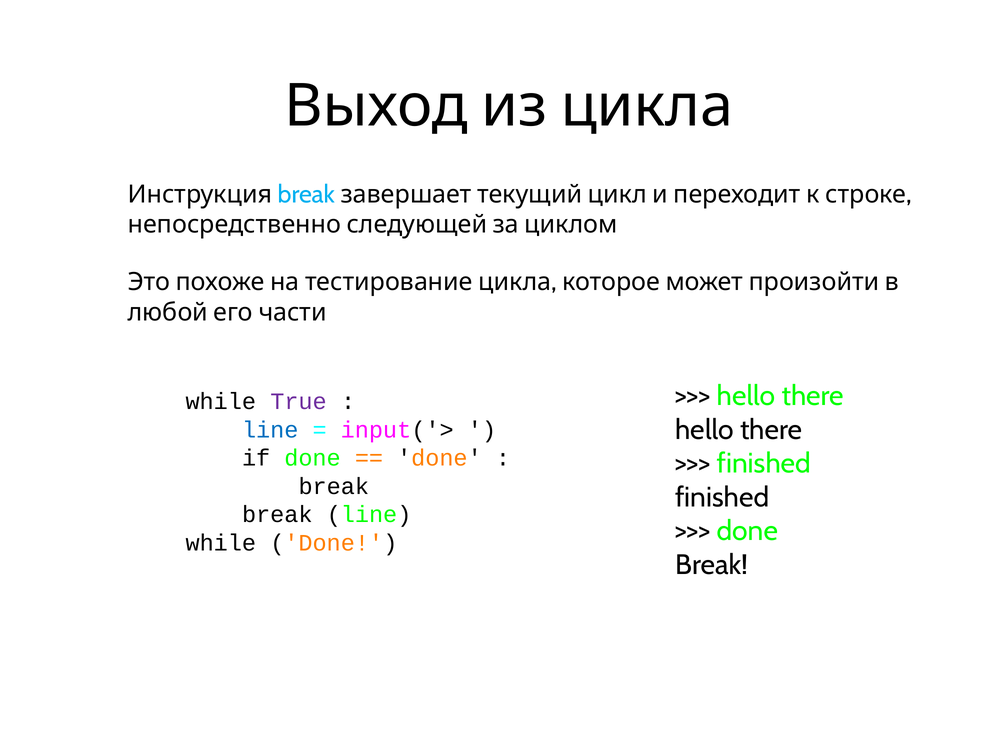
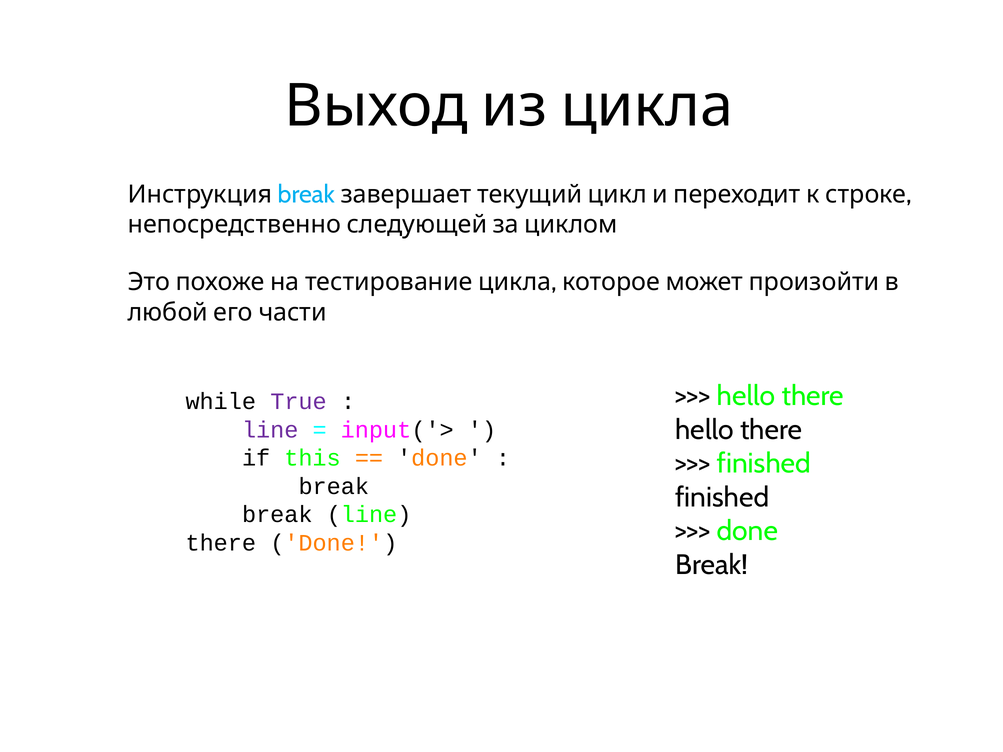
line colour: blue -> purple (270, 430)
if done: done -> this (313, 458)
while: while -> there (221, 543)
